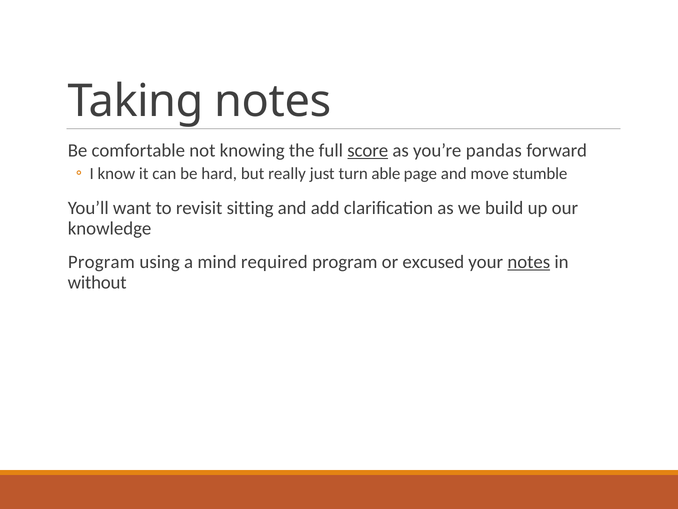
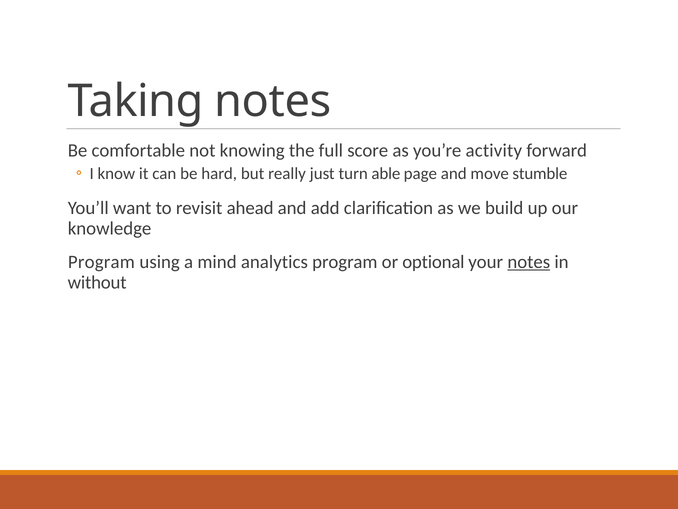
score underline: present -> none (368, 150)
pandas: pandas -> activity (494, 150)
sitting: sitting -> ahead (250, 208)
required: required -> analytics (274, 262)
excused: excused -> optional (433, 262)
